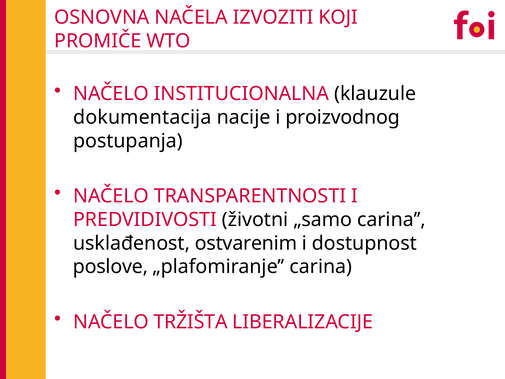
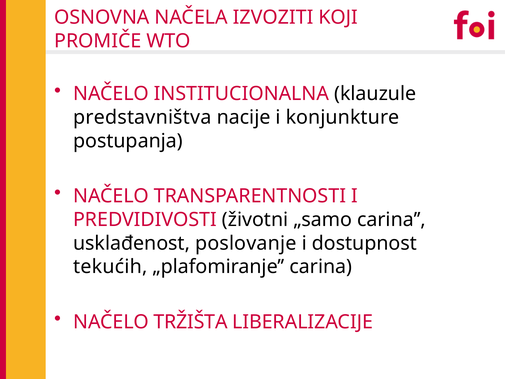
dokumentacija: dokumentacija -> predstavništva (142, 117)
proizvodnog: proizvodnog -> konjunkture (342, 117)
ostvarenim: ostvarenim -> poslovanje (246, 243)
poslove: poslove -> tekućih (110, 267)
